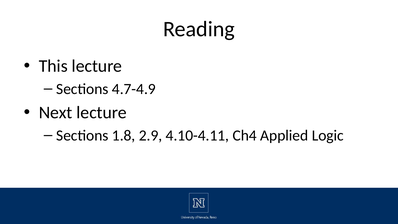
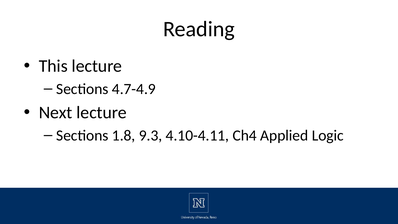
2.9: 2.9 -> 9.3 (151, 135)
